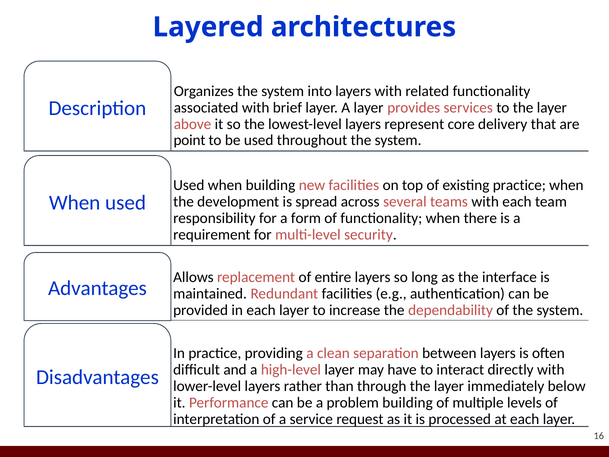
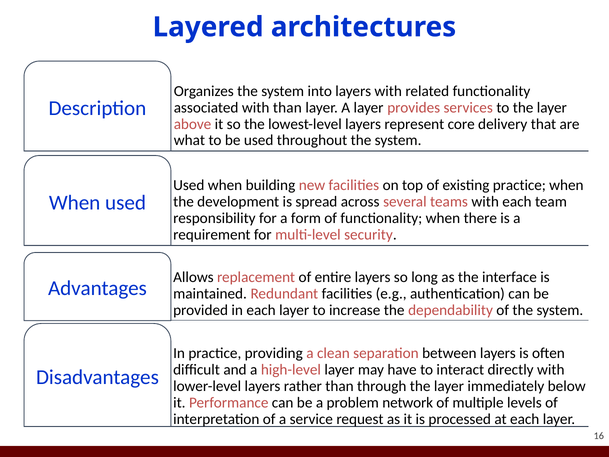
with brief: brief -> than (287, 107)
point: point -> what (189, 140)
problem building: building -> network (408, 403)
